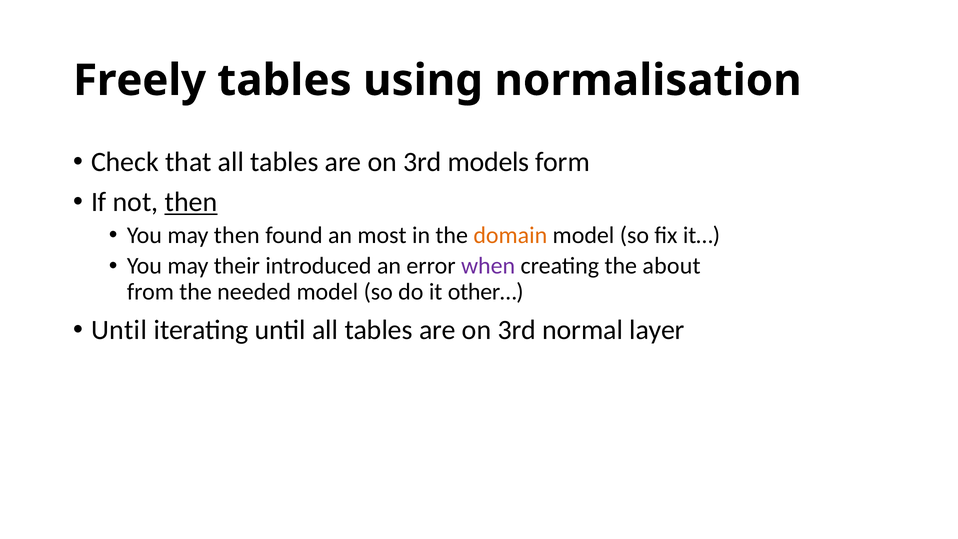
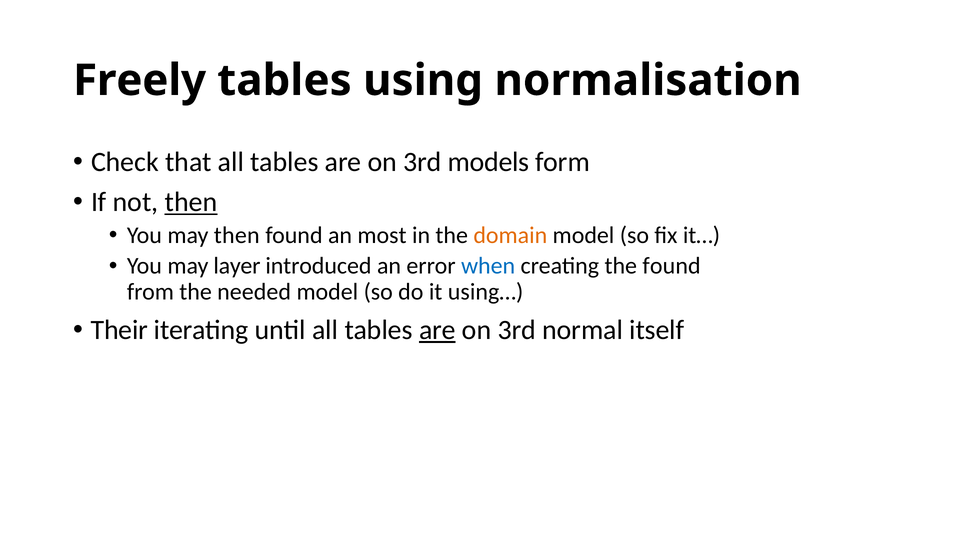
their: their -> layer (237, 266)
when colour: purple -> blue (488, 266)
the about: about -> found (672, 266)
other…: other… -> using… (486, 292)
Until: Until -> Their (119, 330)
are underline: none -> present (437, 330)
layer: layer -> itself (657, 330)
